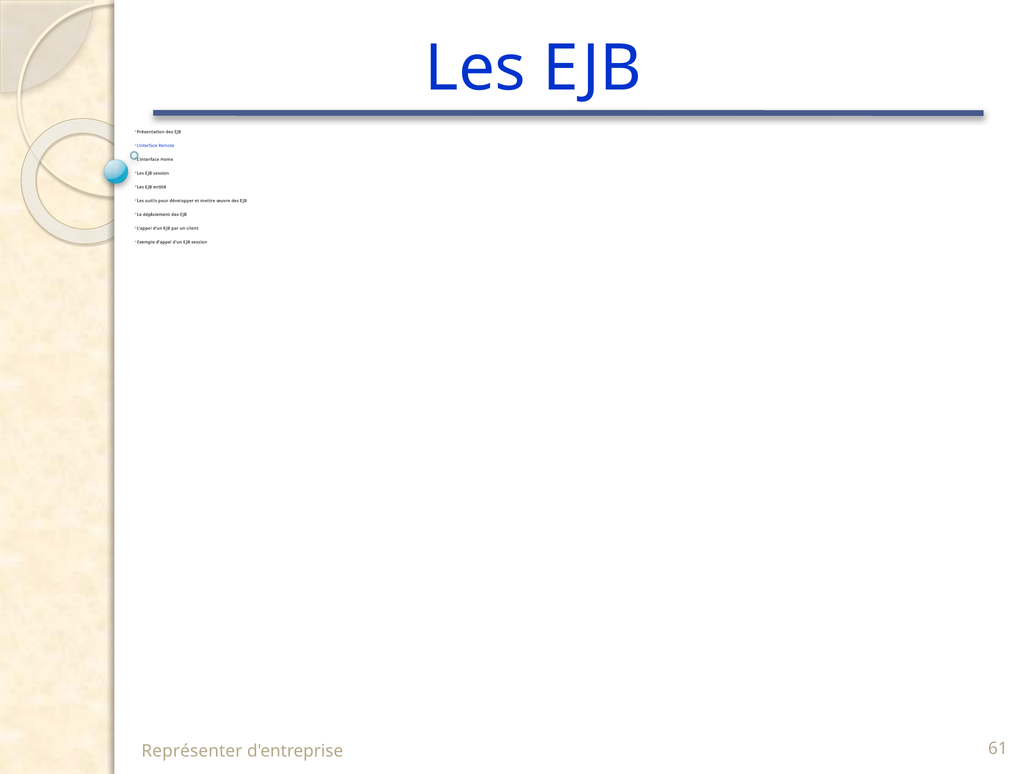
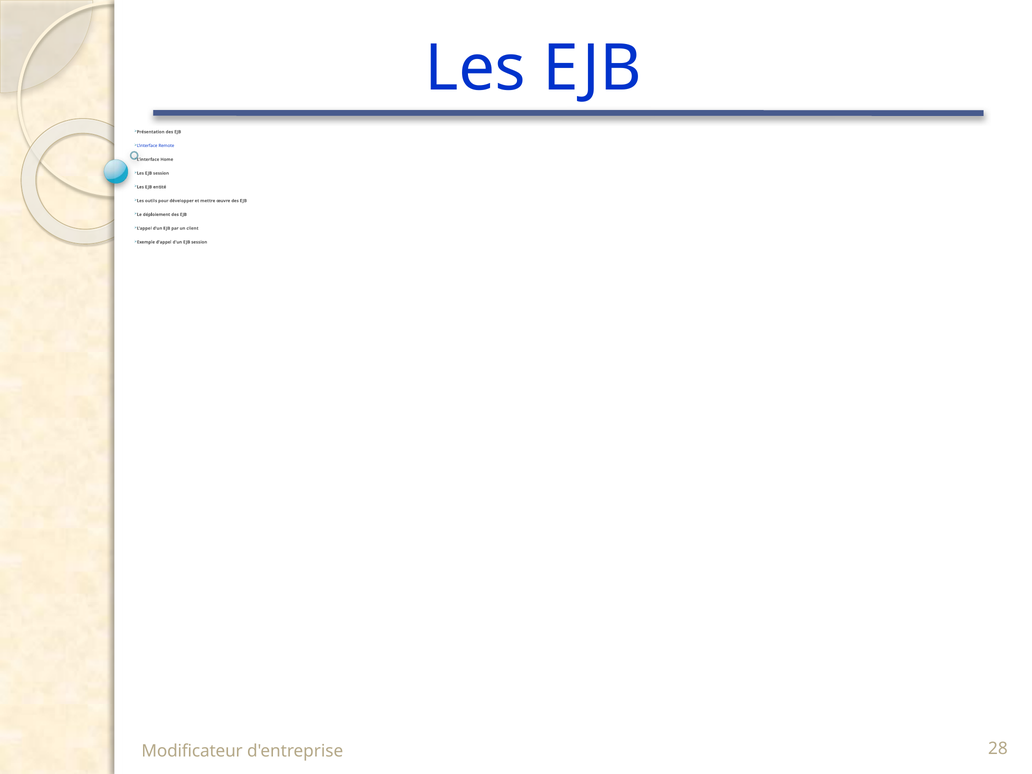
Représenter: Représenter -> Modificateur (192, 751)
61: 61 -> 28 (998, 748)
